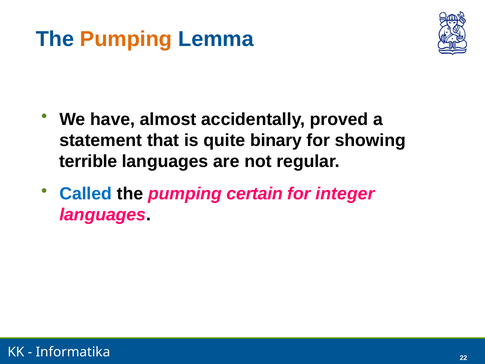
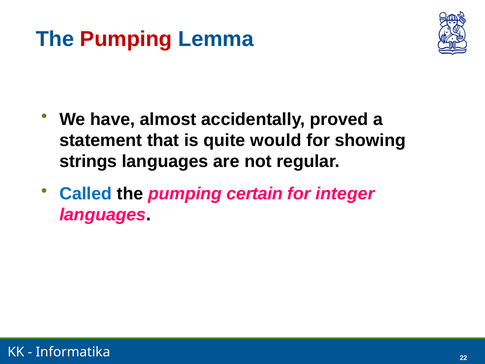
Pumping colour: orange -> red (126, 39)
binary: binary -> would (276, 140)
terrible: terrible -> strings (88, 161)
